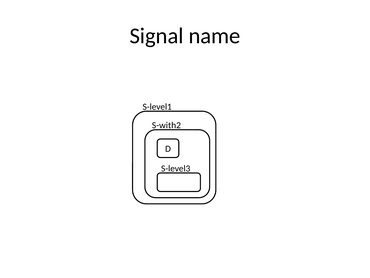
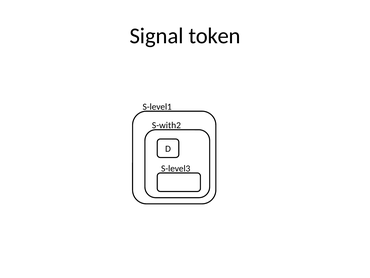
name: name -> token (215, 36)
